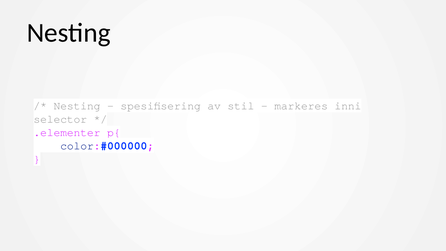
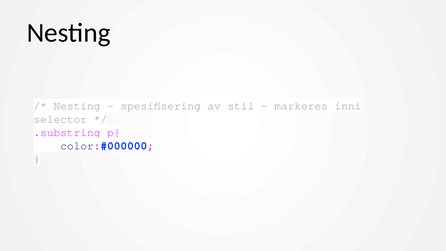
.elementer: .elementer -> .substring (67, 132)
